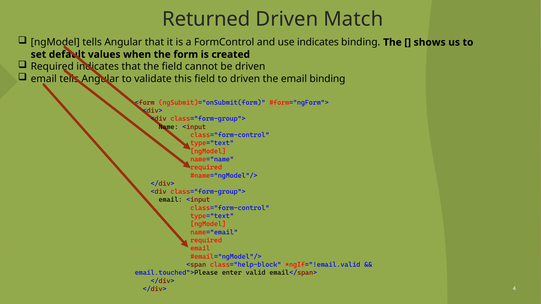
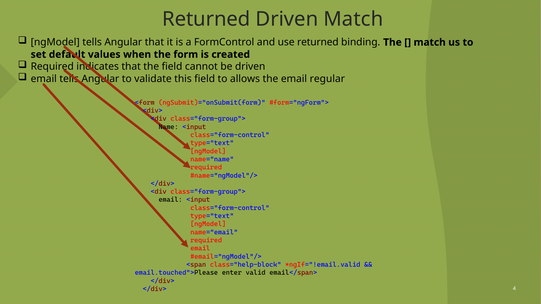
use indicates: indicates -> returned (318, 42)
shows: shows -> match (430, 42)
to driven: driven -> allows (245, 79)
email binding: binding -> regular (327, 79)
